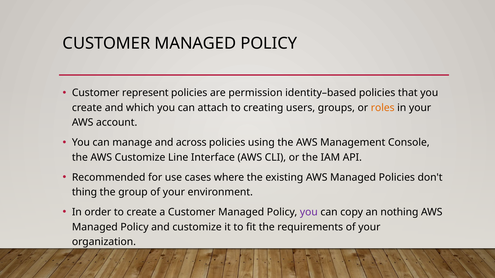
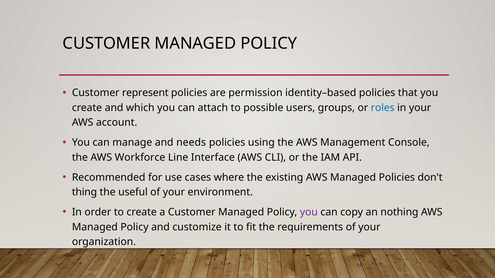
creating: creating -> possible (263, 108)
roles colour: orange -> blue (383, 108)
across: across -> needs (191, 143)
AWS Customize: Customize -> Workforce (140, 158)
group: group -> useful (133, 192)
